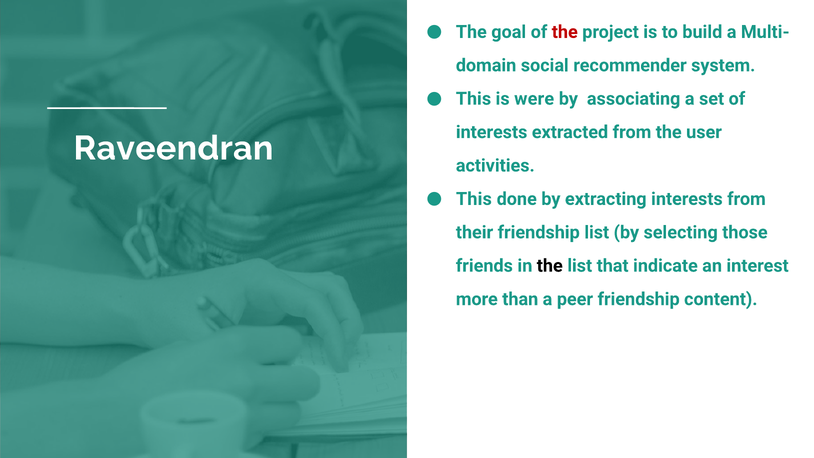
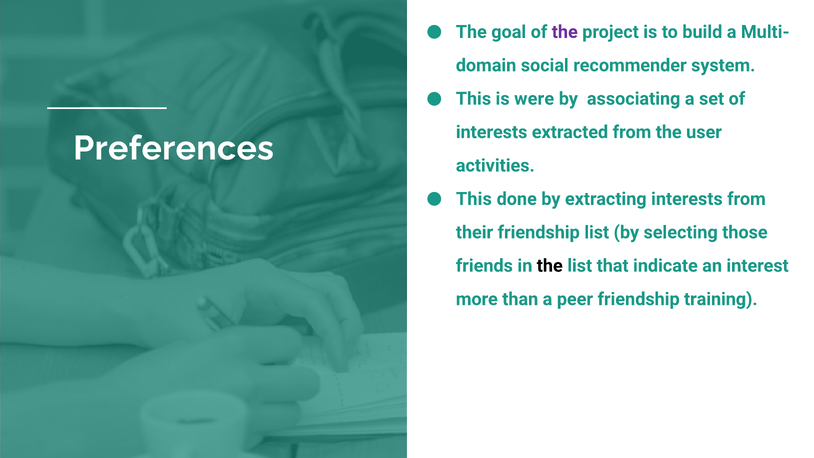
the colour: red -> purple (565, 32)
Raveendran: Raveendran -> Preferences (173, 148)
content: content -> training (721, 299)
